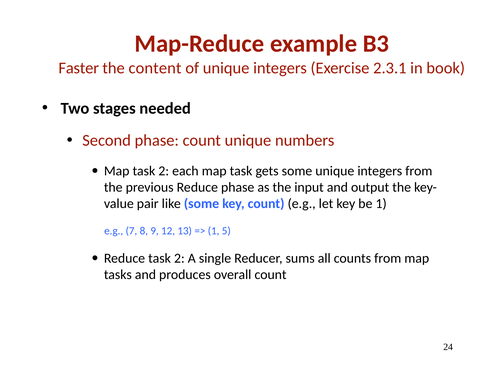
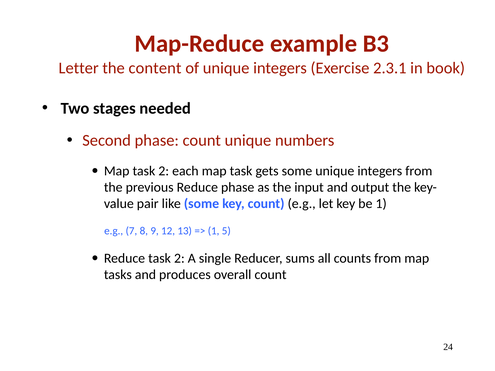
Faster: Faster -> Letter (79, 68)
